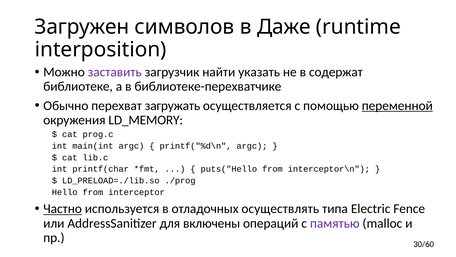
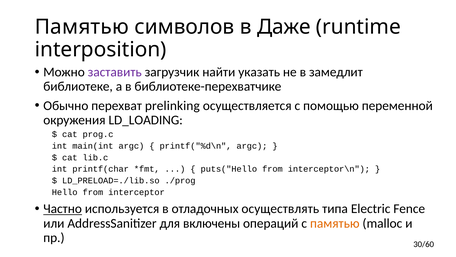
Загружен: Загружен -> Памятью (82, 27)
содержат: содержат -> замедлит (336, 72)
загружать: загружать -> prelinking (172, 105)
переменной underline: present -> none (397, 105)
LD_MEMORY: LD_MEMORY -> LD_LOADING (146, 120)
памятью colour: purple -> orange (335, 223)
